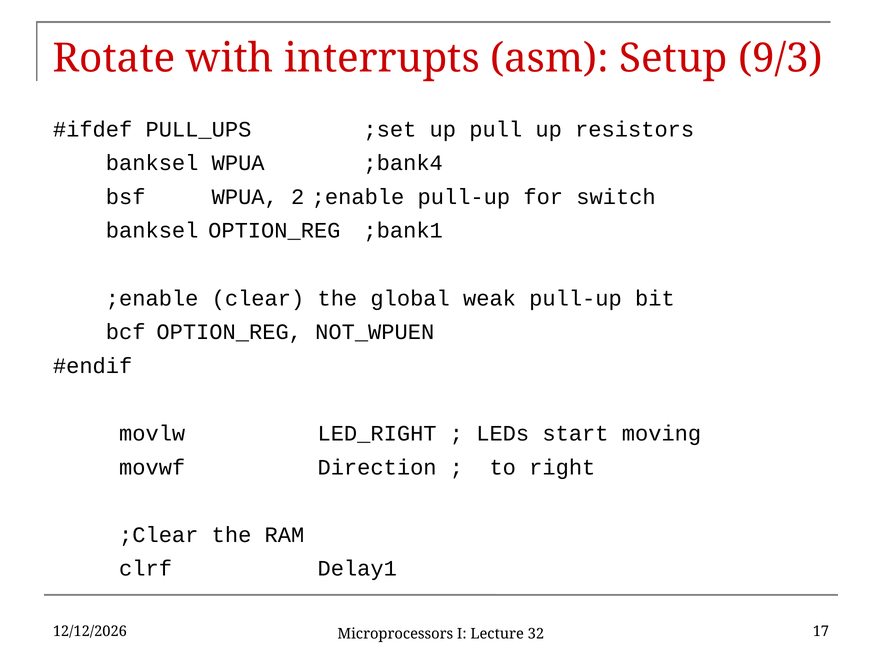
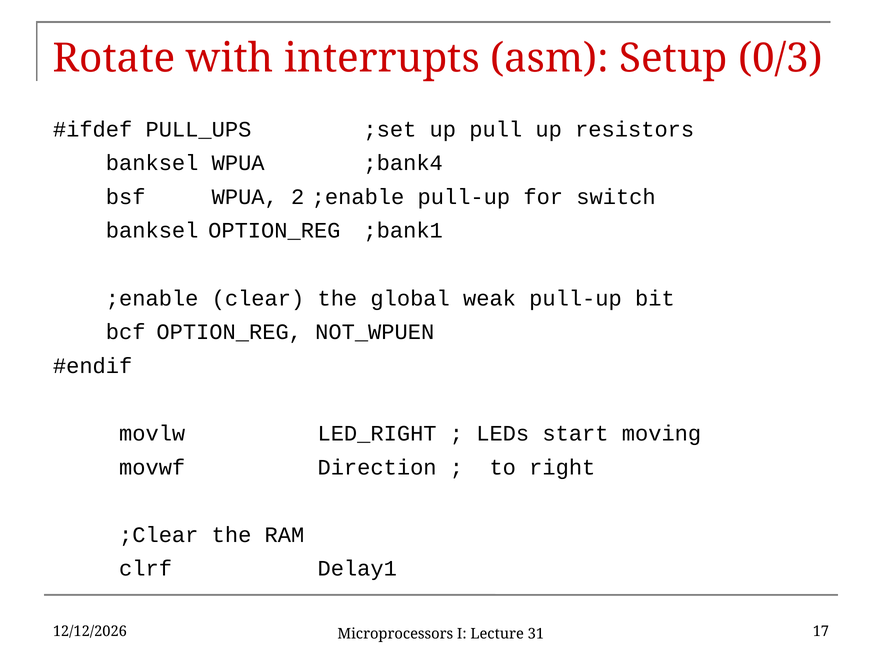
9/3: 9/3 -> 0/3 (780, 58)
32: 32 -> 31 (536, 635)
